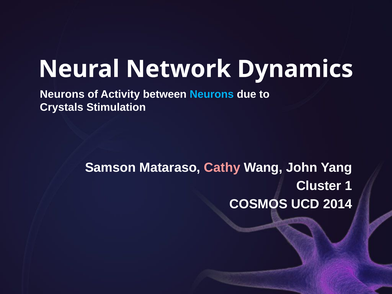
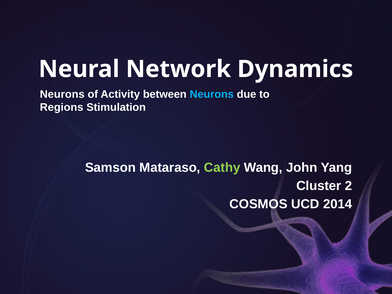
Crystals: Crystals -> Regions (62, 107)
Cathy colour: pink -> light green (222, 168)
1: 1 -> 2 (348, 186)
